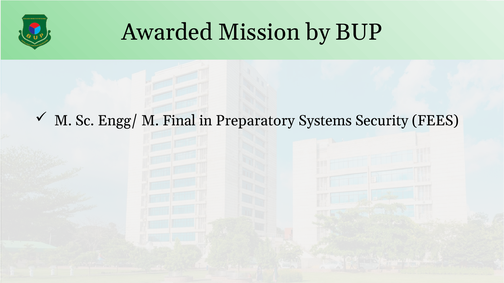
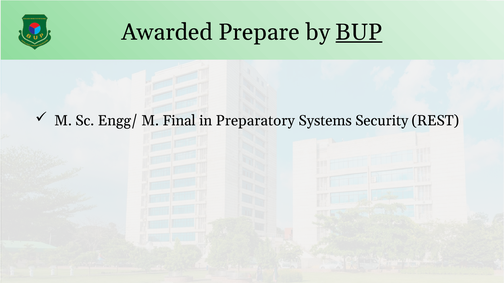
Mission: Mission -> Prepare (259, 32)
BUP underline: none -> present (359, 32)
FEES: FEES -> REST (435, 121)
